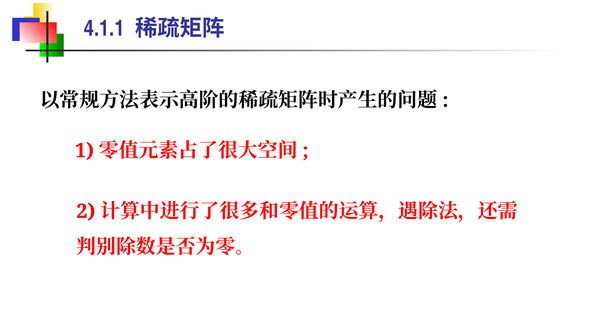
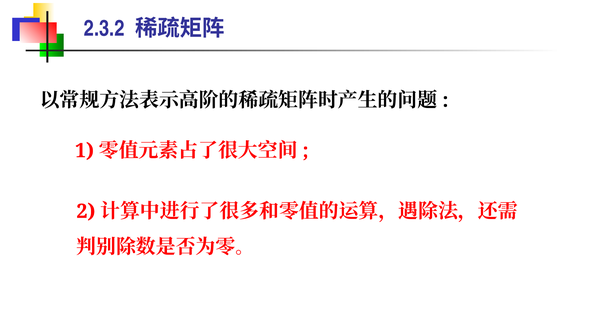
4.1.1: 4.1.1 -> 2.3.2 (104, 28)
